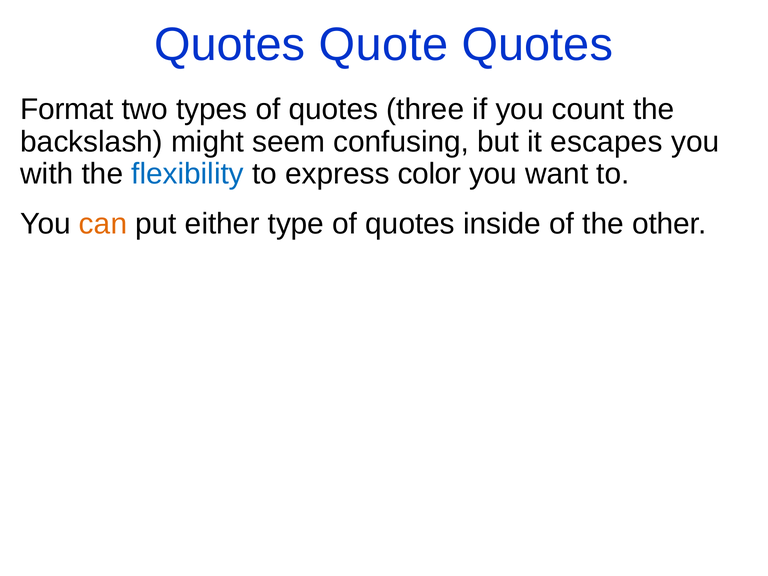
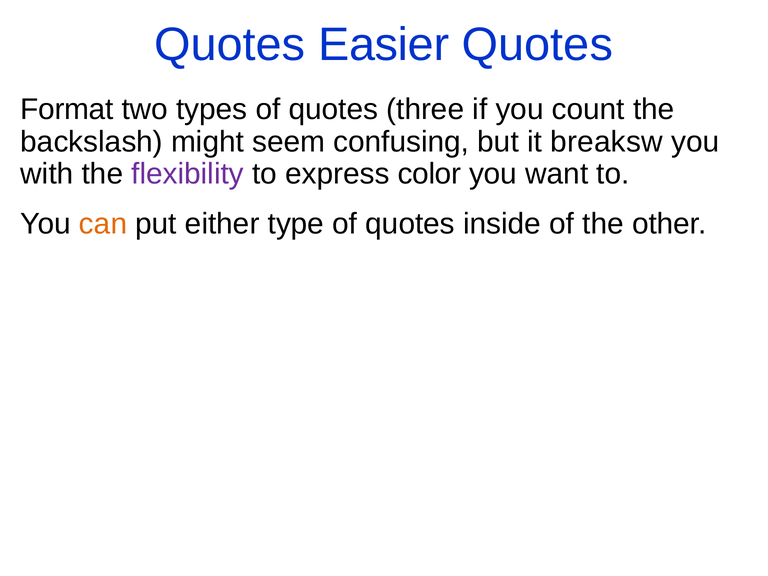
Quote: Quote -> Easier (384, 45)
escapes: escapes -> breaksw (606, 142)
flexibility colour: blue -> purple (188, 174)
